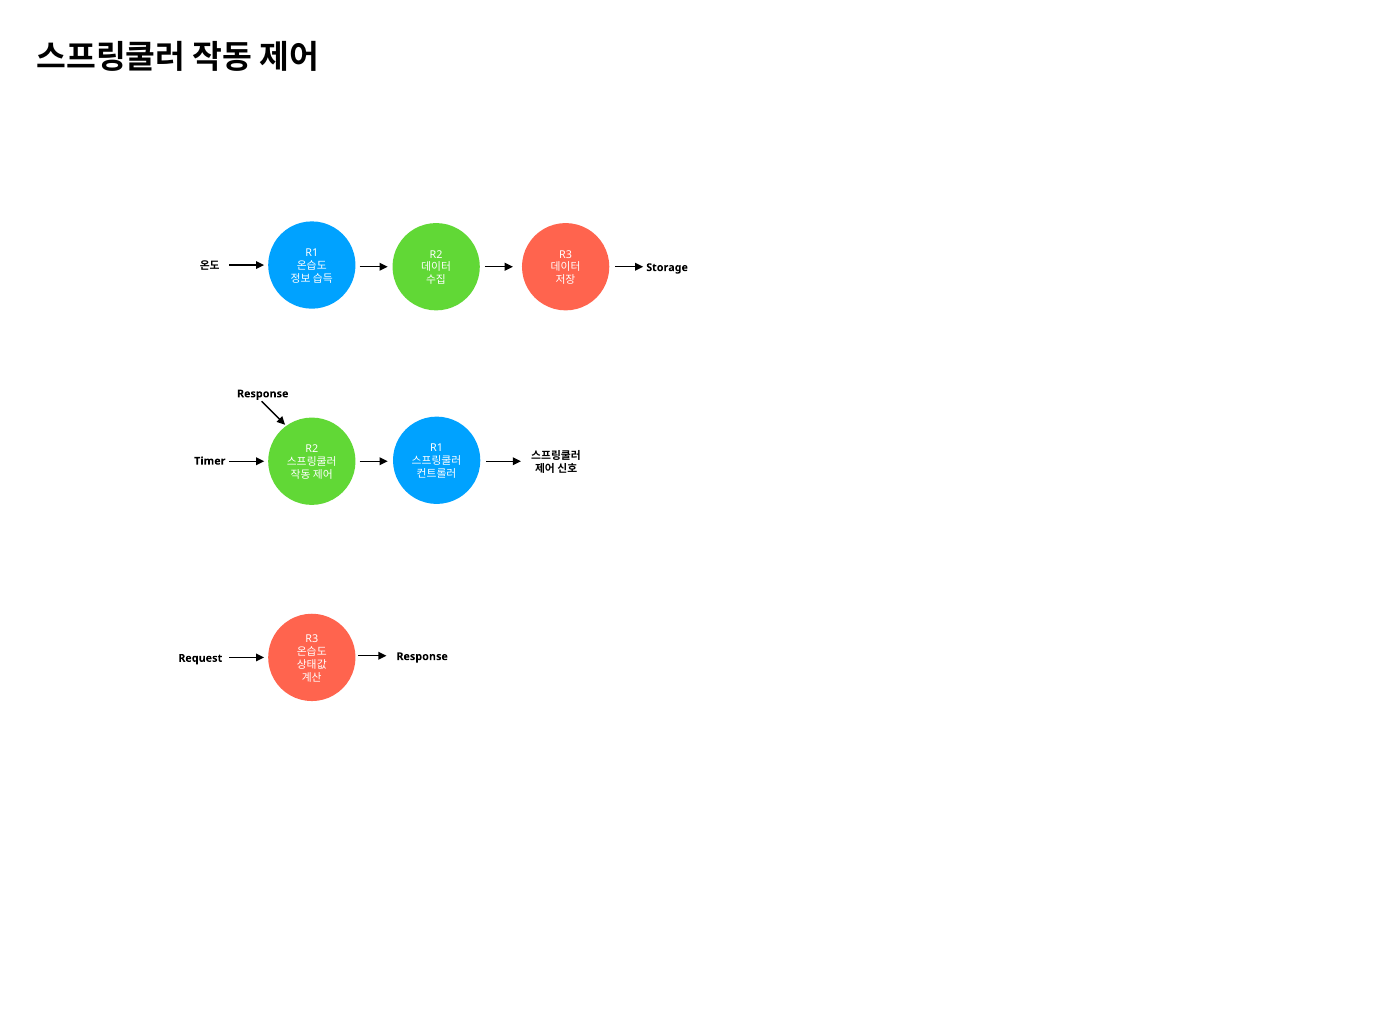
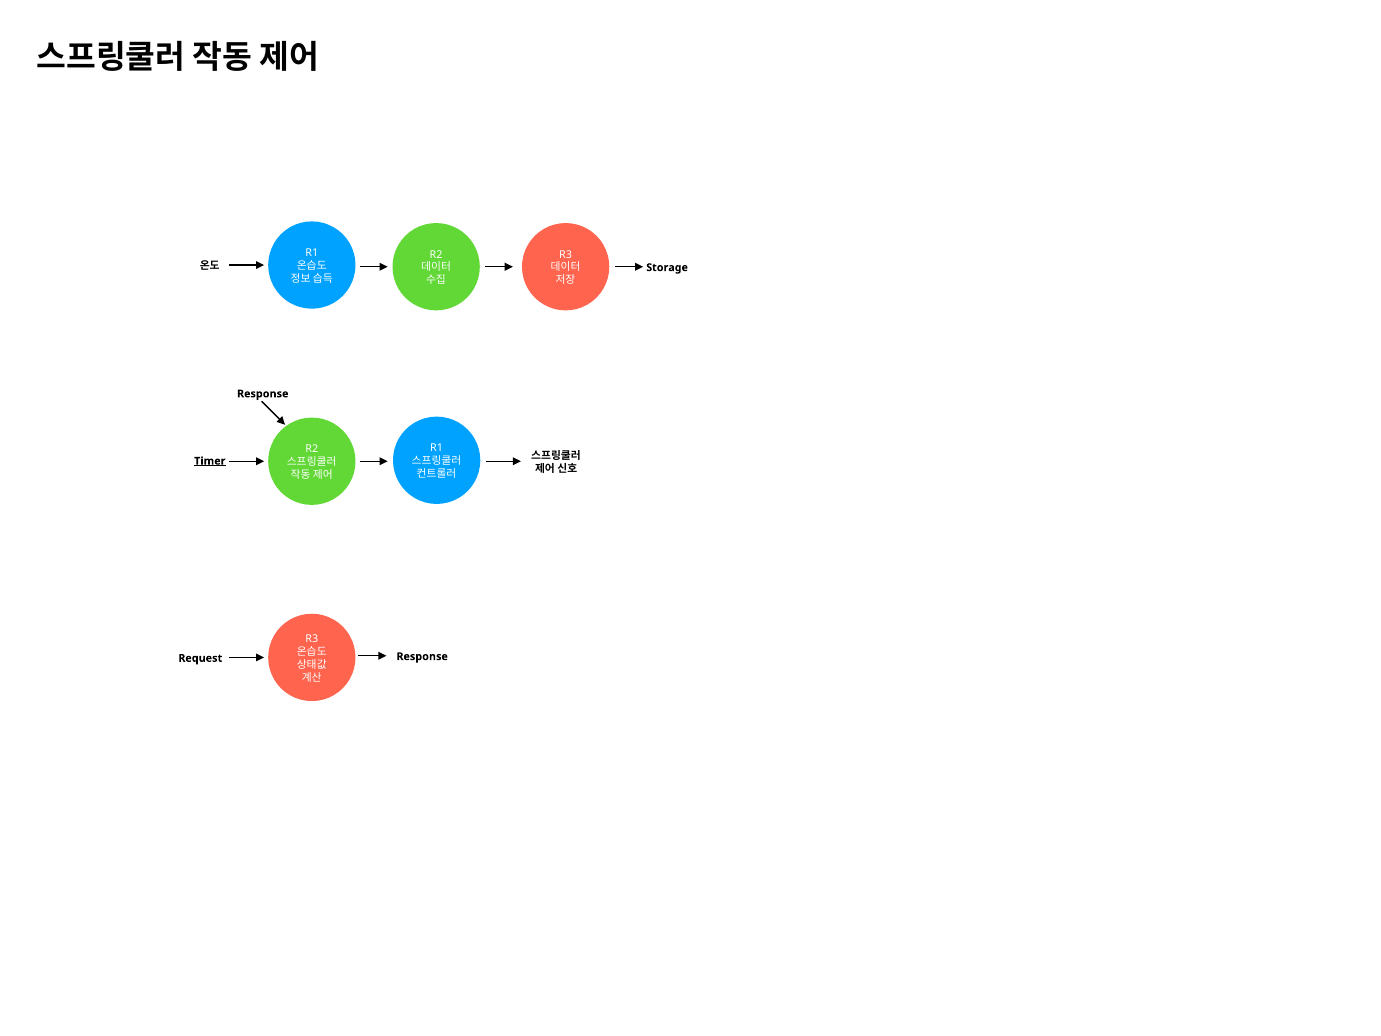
Timer underline: none -> present (210, 461)
